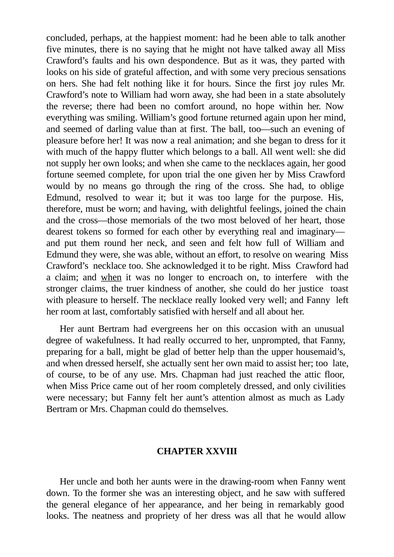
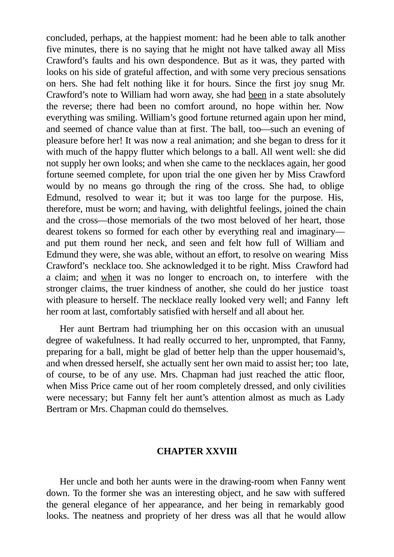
rules: rules -> snug (319, 83)
been underline: none -> present (257, 95)
darling: darling -> chance (120, 129)
evergreens: evergreens -> triumphing (172, 329)
